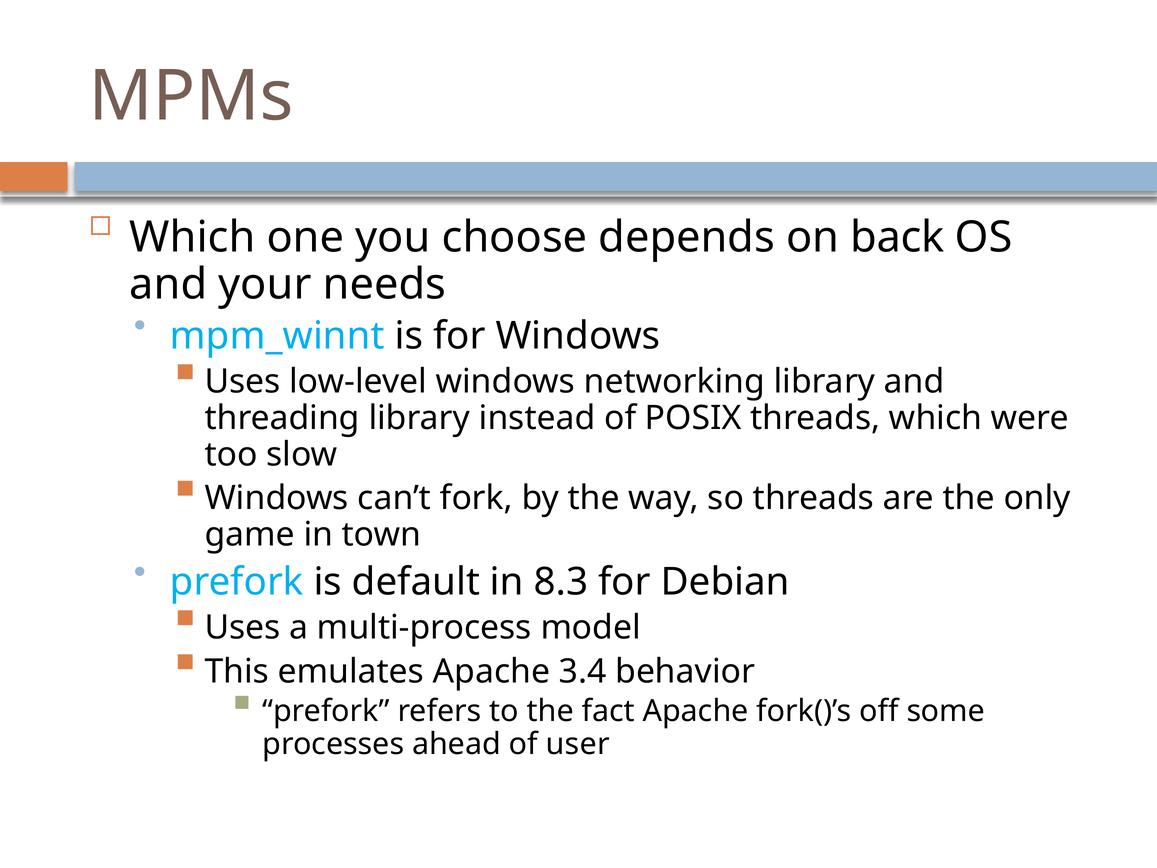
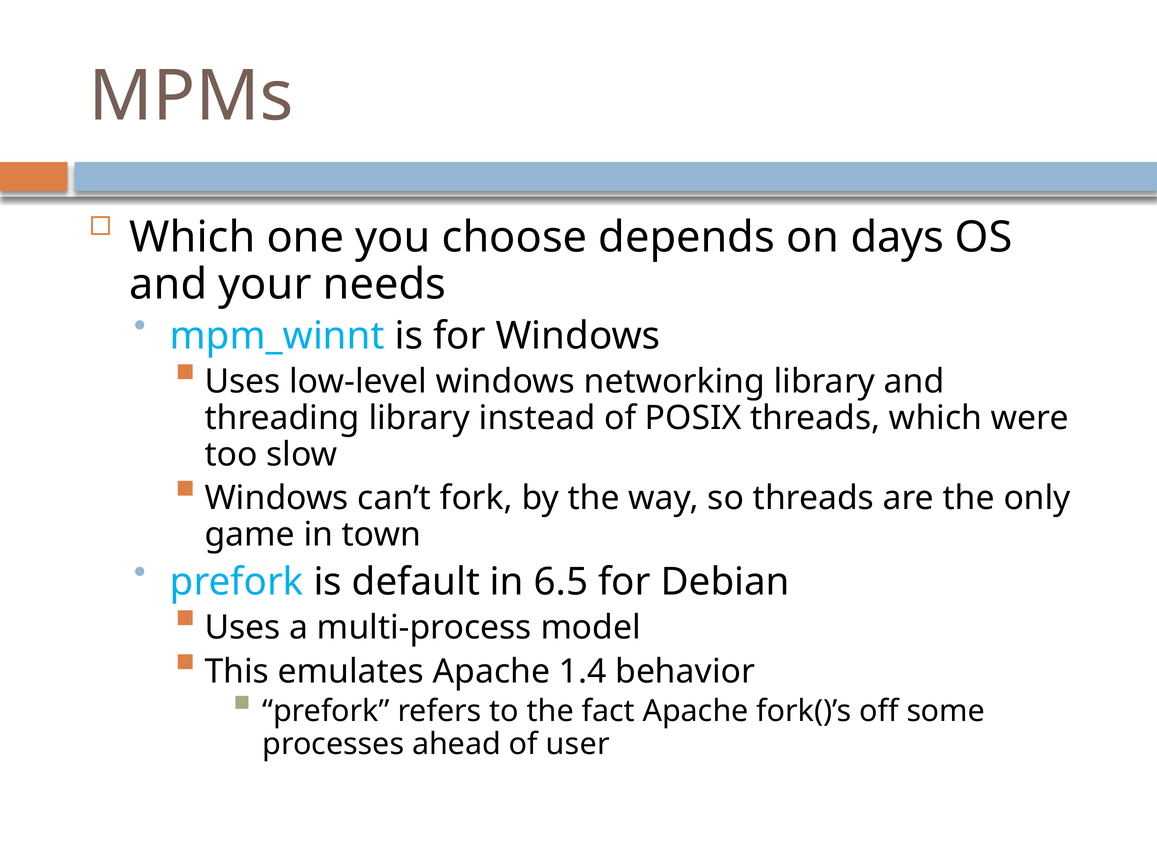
back: back -> days (897, 237)
8.3: 8.3 -> 6.5 (561, 582)
3.4: 3.4 -> 1.4 (583, 671)
